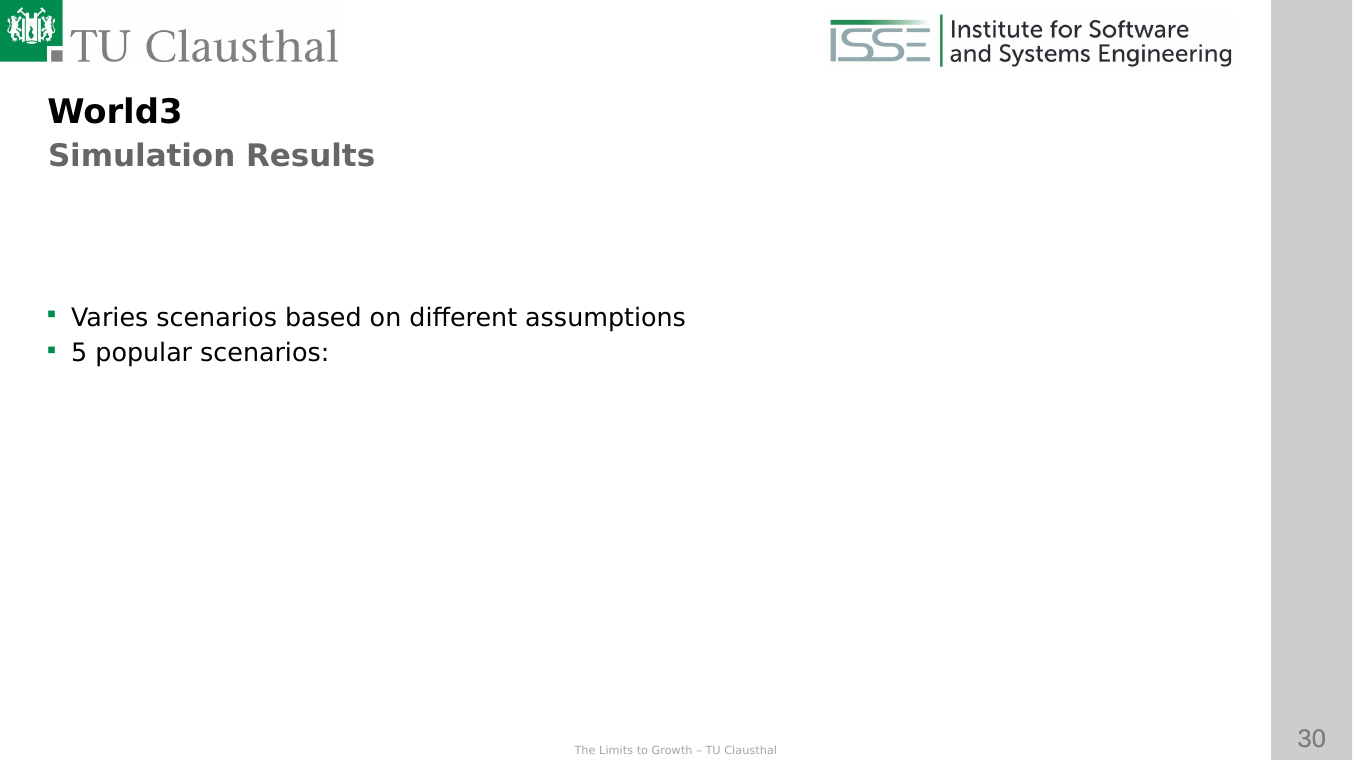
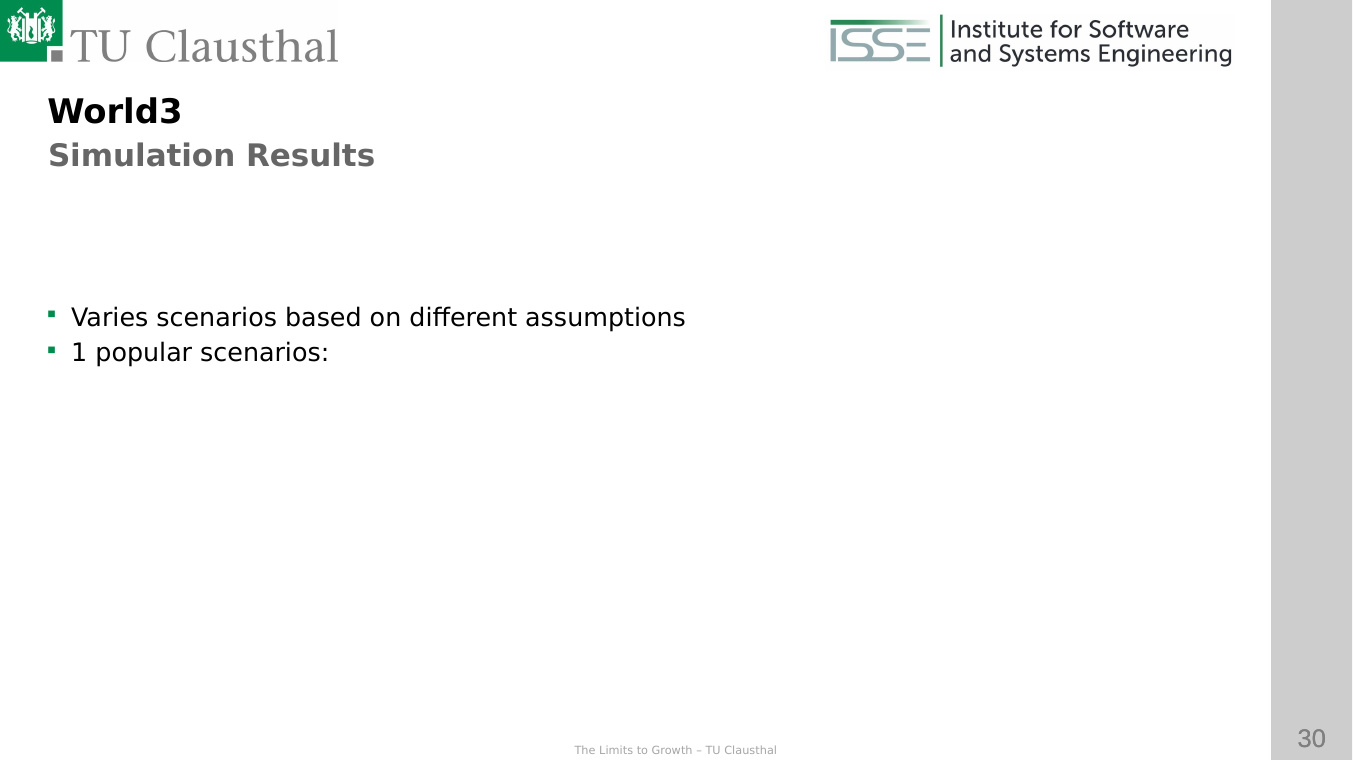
5: 5 -> 1 (79, 353)
